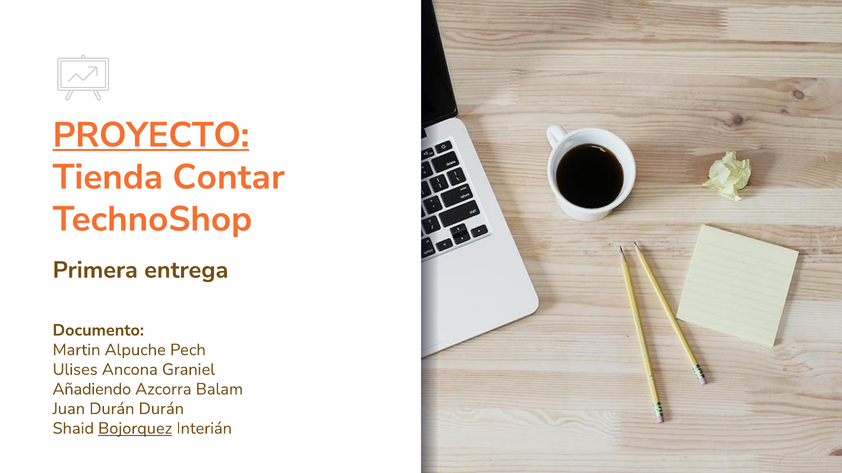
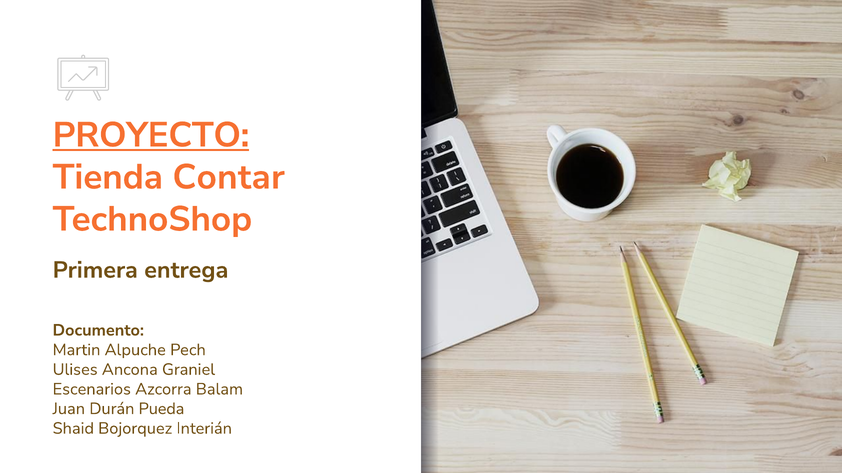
Añadiendo: Añadiendo -> Escenarios (92, 390)
Durán Durán: Durán -> Pueda (161, 409)
Bojorquez underline: present -> none (135, 429)
